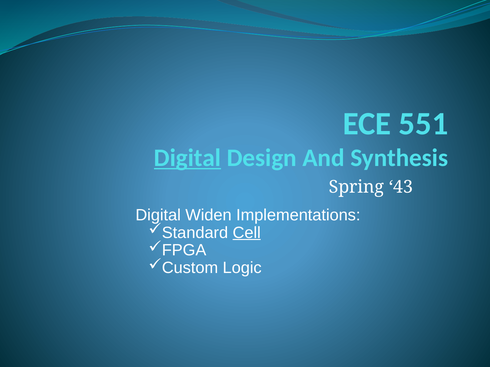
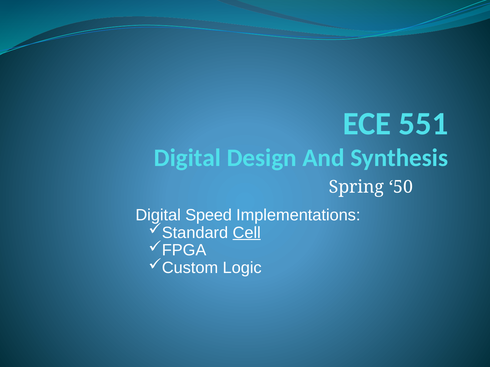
Digital underline: present -> none (187, 158)
43: 43 -> 50 (401, 187)
Widen: Widen -> Speed (209, 215)
